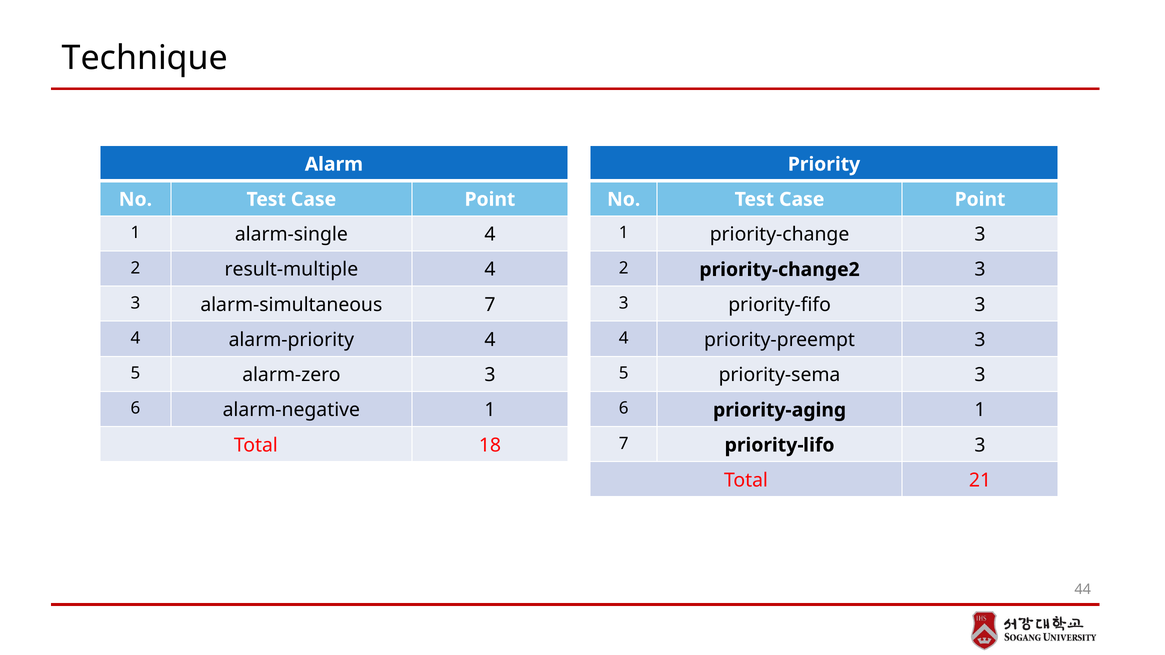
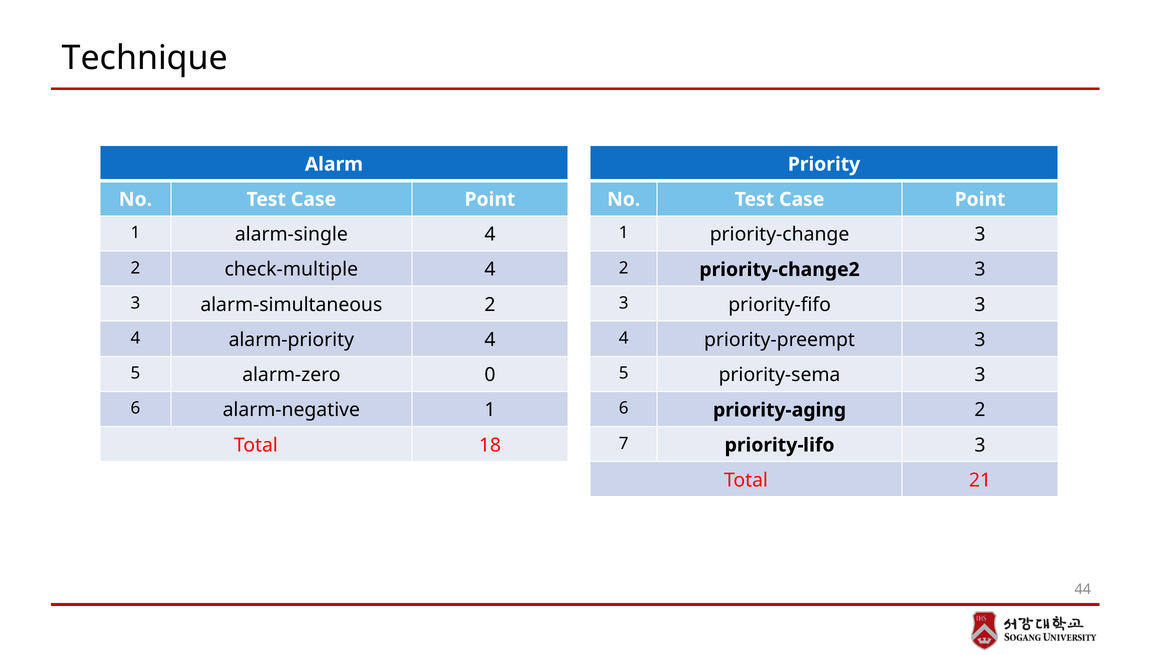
result-multiple: result-multiple -> check-multiple (291, 270)
alarm-simultaneous 7: 7 -> 2 (490, 305)
alarm-zero 3: 3 -> 0 (490, 375)
priority-aging 1: 1 -> 2 (980, 410)
